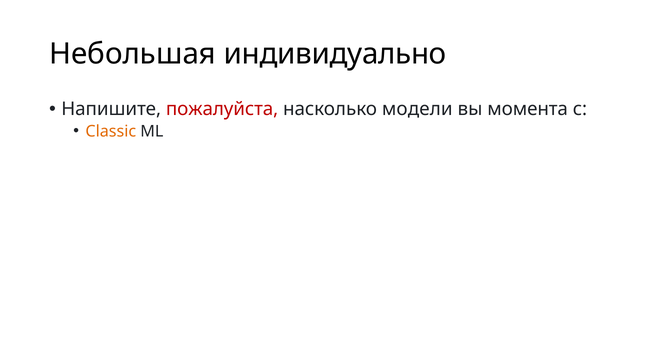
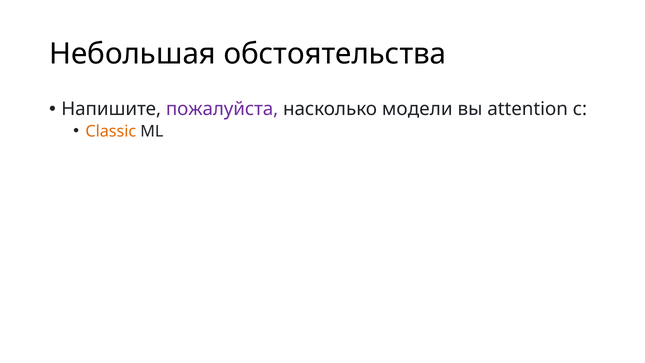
индивидуально: индивидуально -> обстоятельства (335, 54)
пожалуйста colour: red -> purple (222, 109)
момента: момента -> attention (528, 109)
